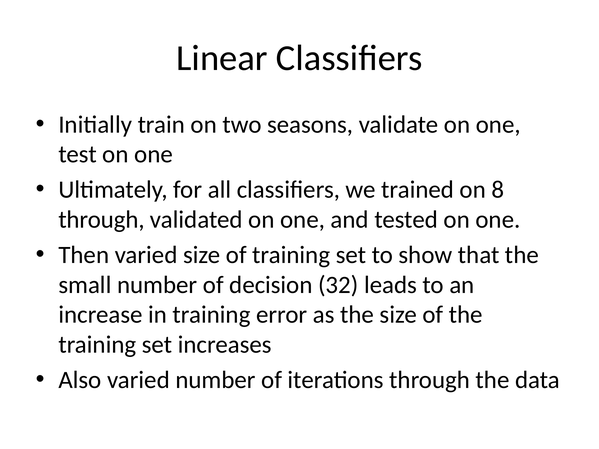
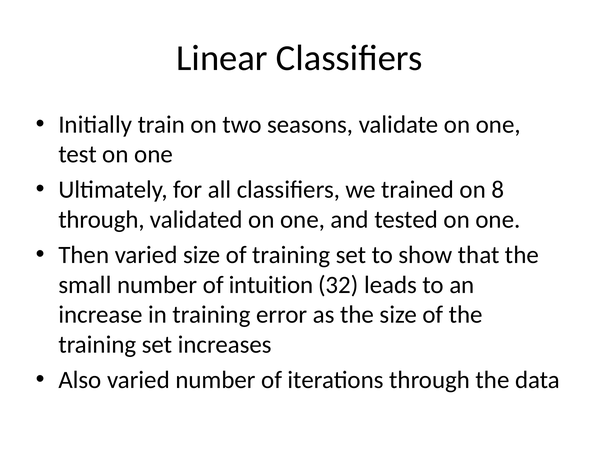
decision: decision -> intuition (271, 285)
